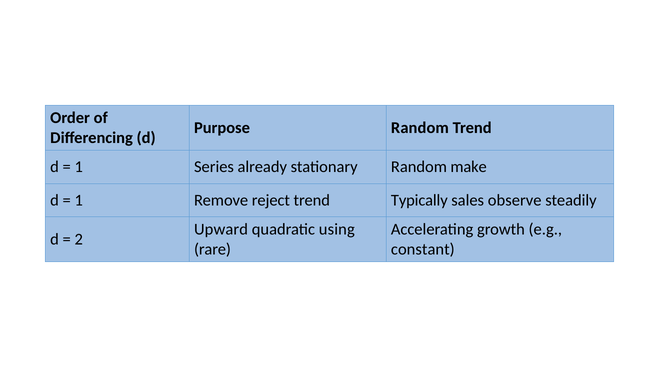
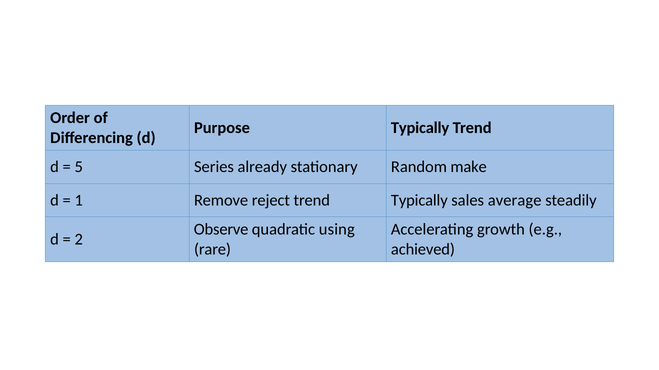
Purpose Random: Random -> Typically (420, 128)
1: 1 -> 5 (79, 167)
observe: observe -> average (515, 201)
Upward: Upward -> Observe (221, 230)
constant: constant -> achieved (423, 250)
